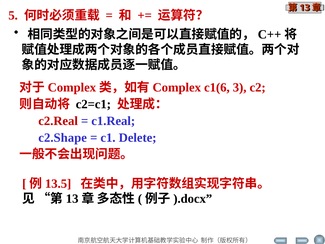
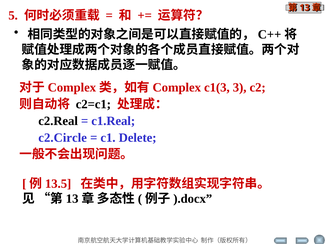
c1(6: c1(6 -> c1(3 (217, 87)
c2.Real colour: red -> black (58, 121)
c2.Shape: c2.Shape -> c2.Circle (63, 137)
